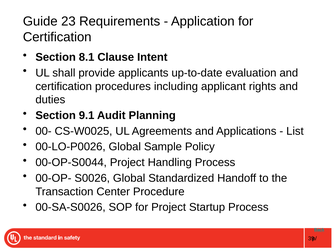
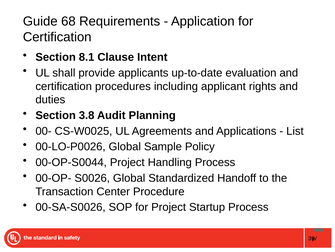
23: 23 -> 68 (68, 21)
9.1: 9.1 -> 3.8 (87, 115)
